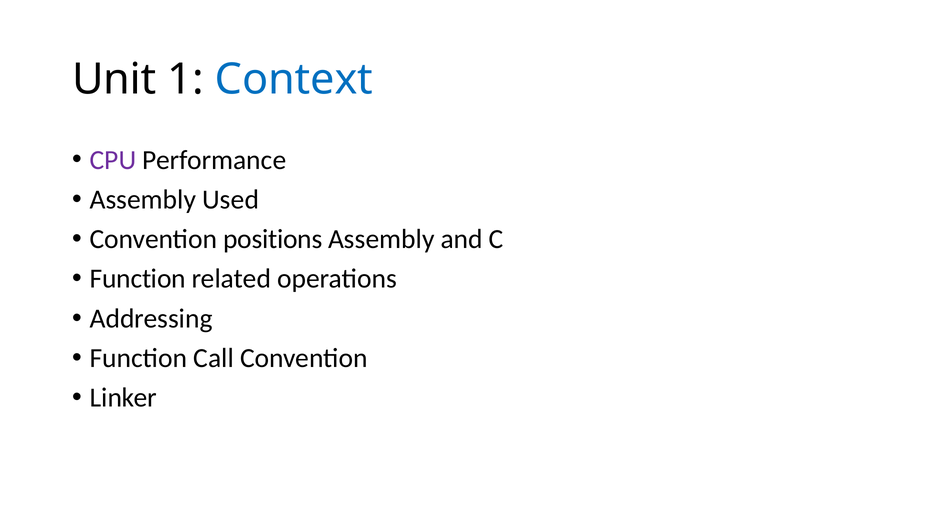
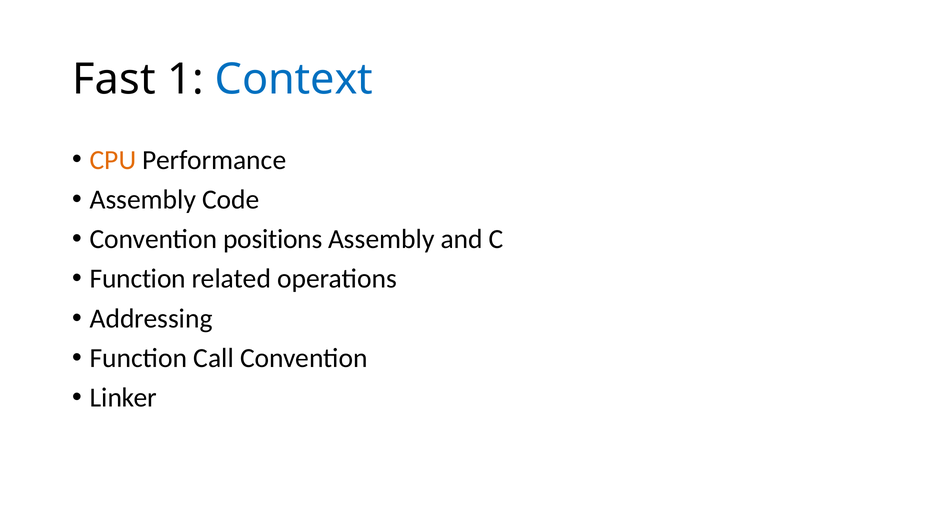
Unit: Unit -> Fast (114, 79)
CPU colour: purple -> orange (113, 160)
Used: Used -> Code (231, 199)
